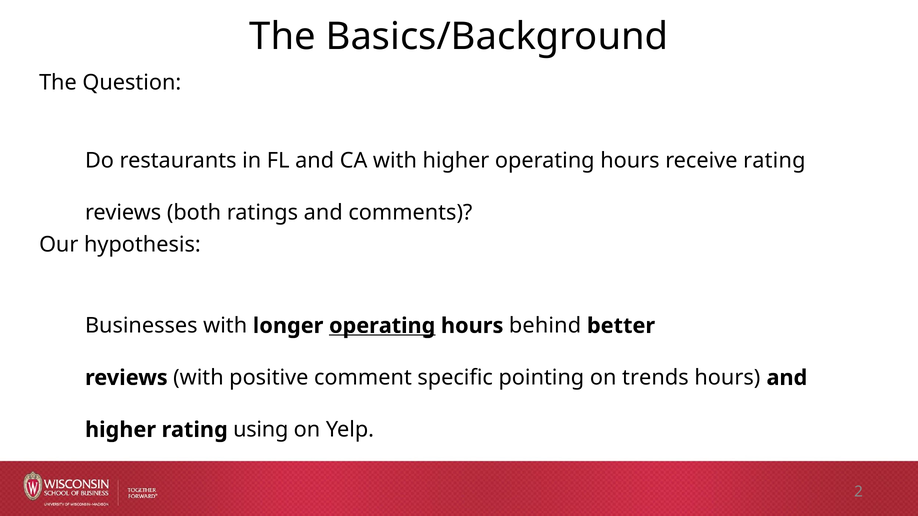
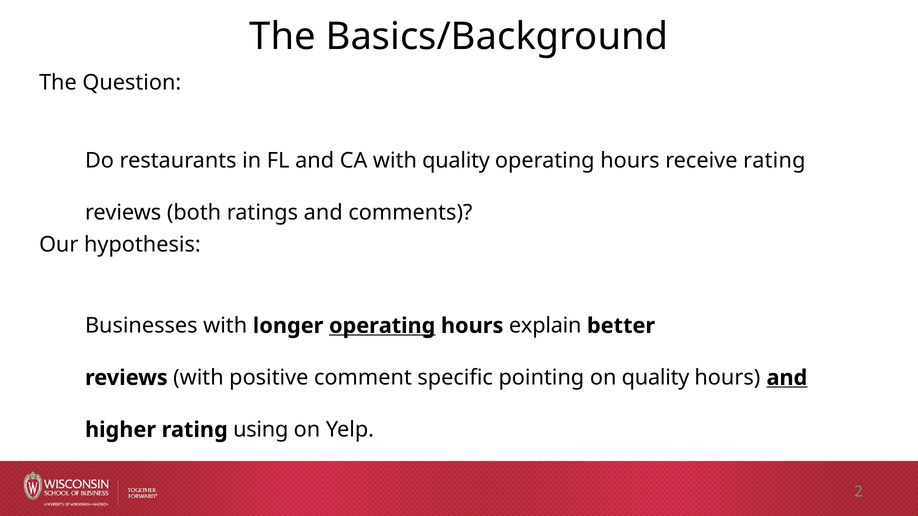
with higher: higher -> quality (456, 161)
behind: behind -> explain (545, 326)
on trends: trends -> quality (656, 378)
and underline: none -> present (787, 378)
